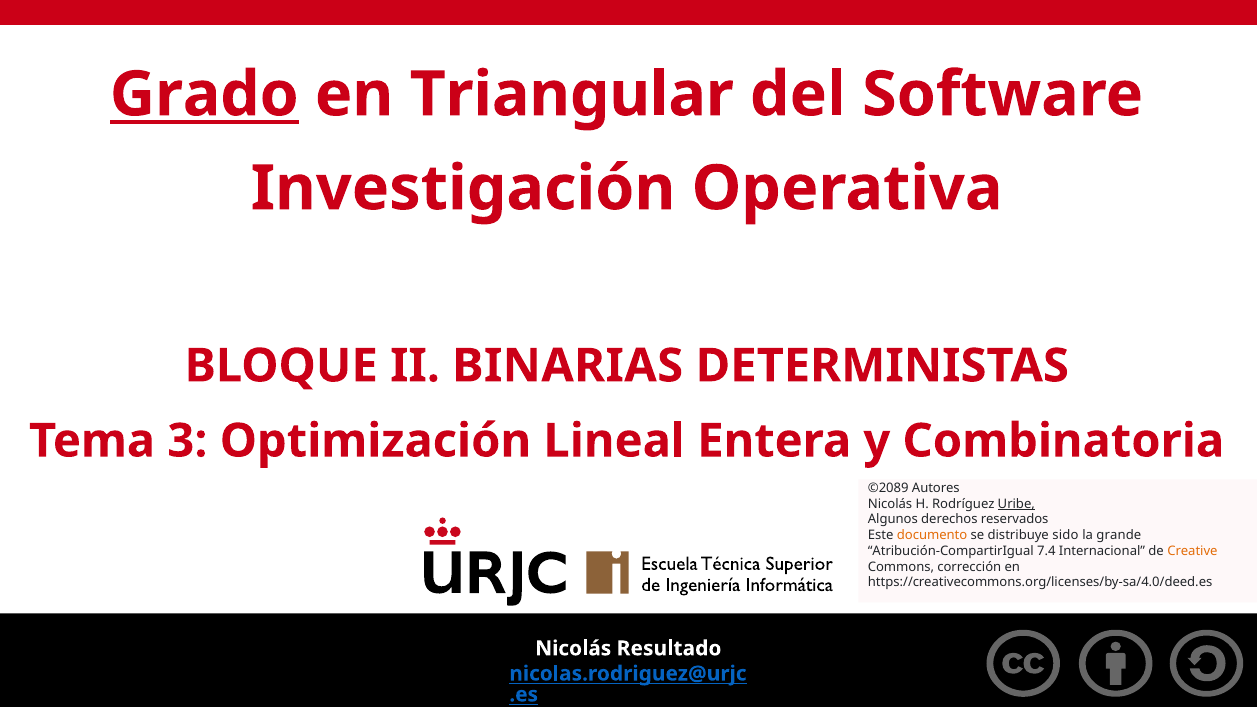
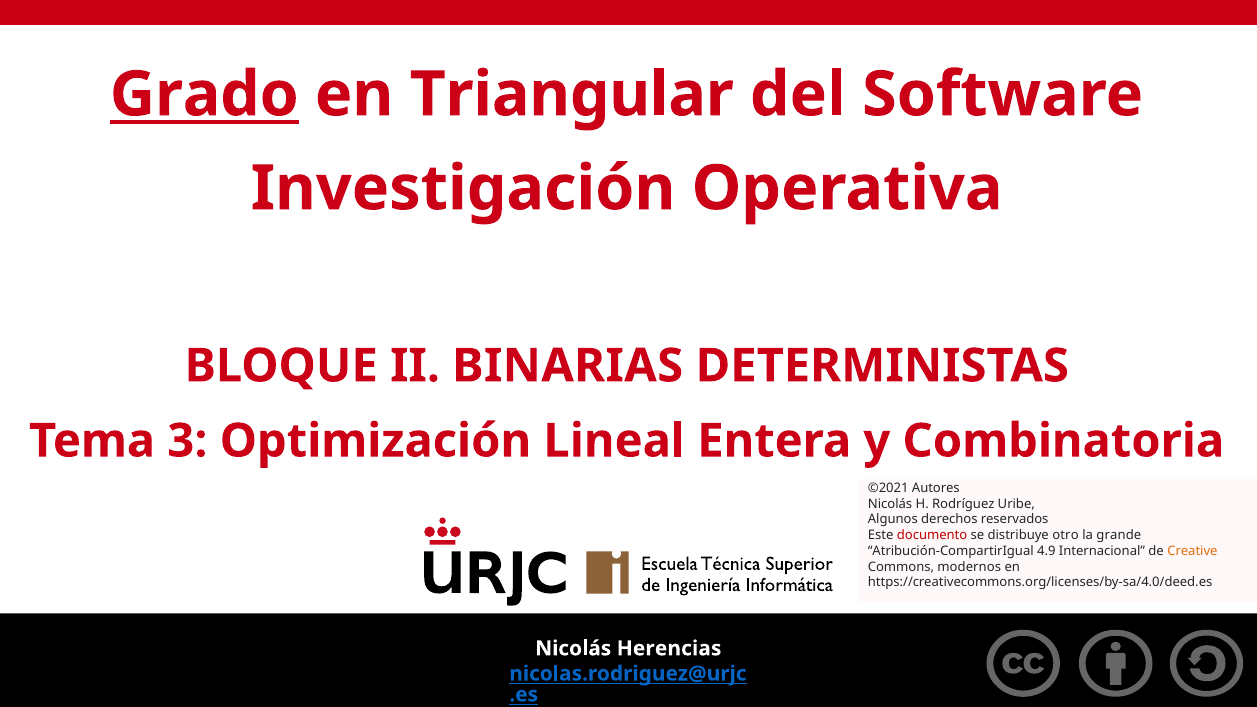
©2089: ©2089 -> ©2021 (888, 488)
Uribe underline: present -> none (1016, 504)
documento colour: orange -> red (932, 535)
sido: sido -> otro (1065, 535)
7.4: 7.4 -> 4.9 (1046, 551)
corrección: corrección -> modernos (969, 567)
Resultado: Resultado -> Herencias (669, 649)
